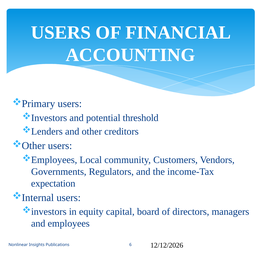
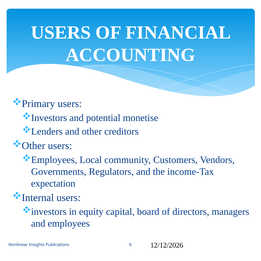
threshold: threshold -> monetise (141, 118)
